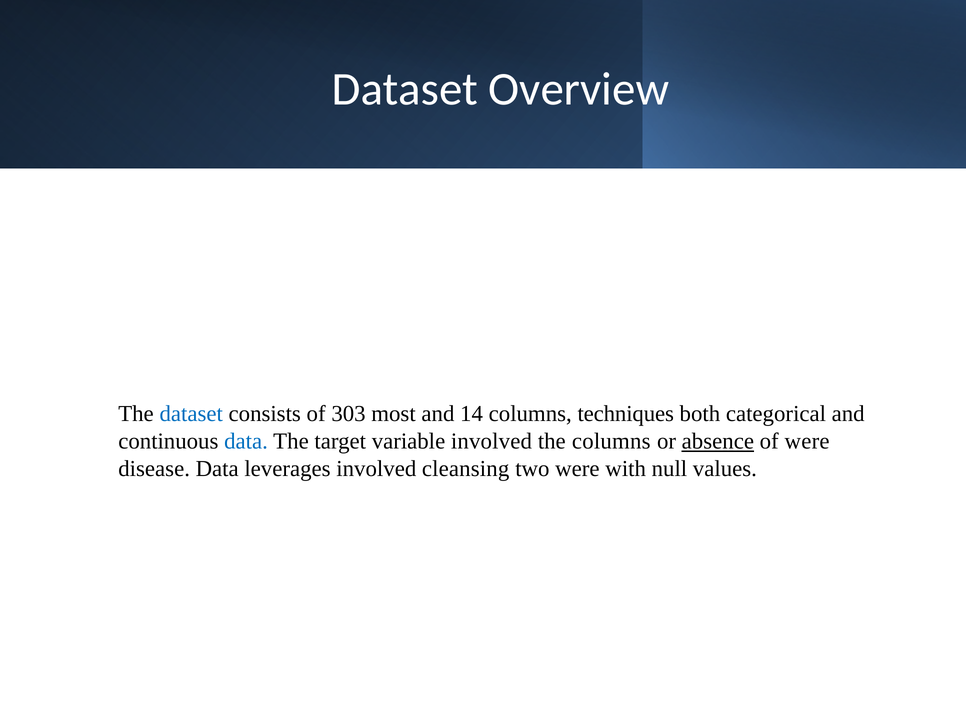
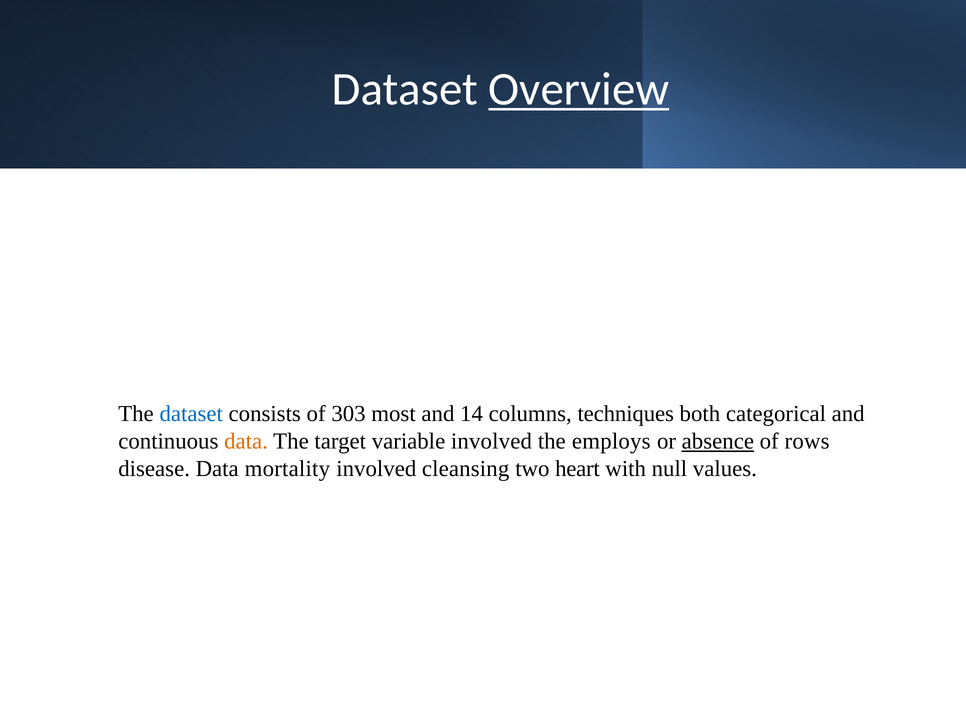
Overview underline: none -> present (579, 89)
data colour: blue -> orange (246, 441)
the columns: columns -> employs (611, 441)
of were: were -> rows (807, 441)
leverages: leverages -> mortality (287, 468)
two were: were -> heart (577, 468)
